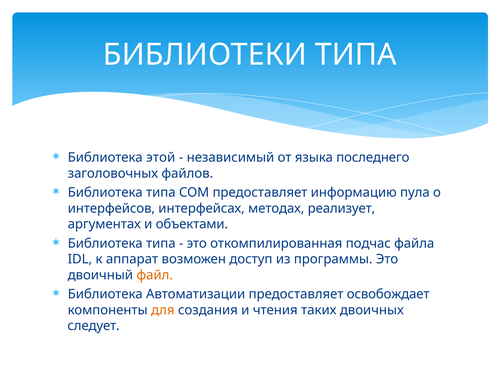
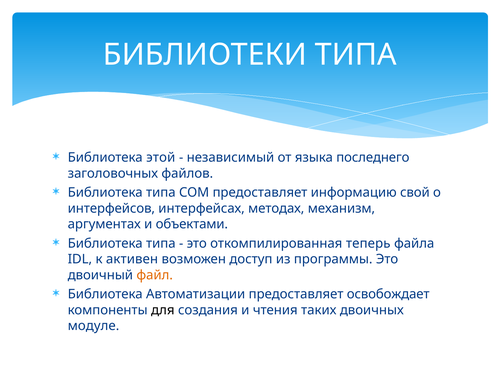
пула: пула -> свой (415, 193)
реализует: реализует -> механизм (341, 208)
подчас: подчас -> теперь (368, 243)
аппарат: аппарат -> активен (132, 259)
для colour: orange -> black (163, 310)
следует: следует -> модуле (93, 326)
